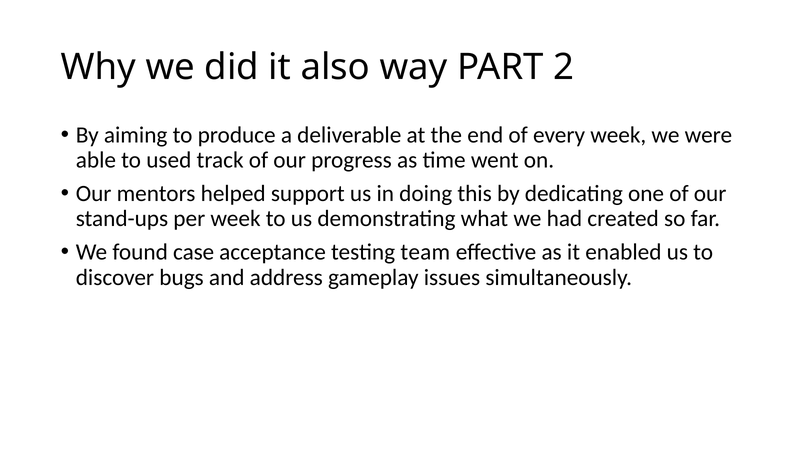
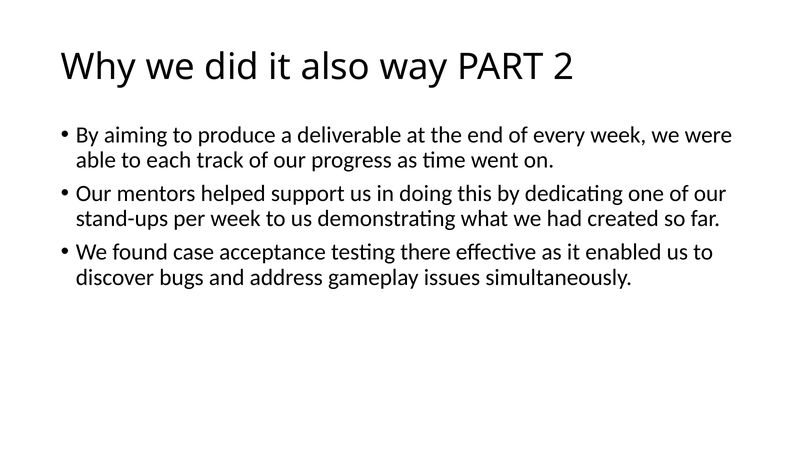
used: used -> each (169, 160)
team: team -> there (426, 252)
